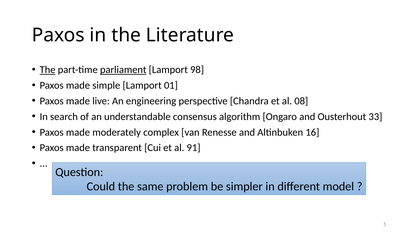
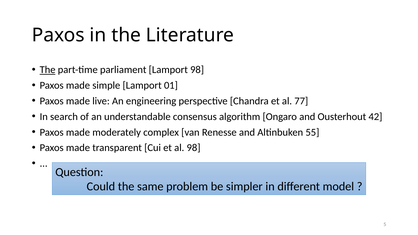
parliament underline: present -> none (123, 70)
08: 08 -> 77 (301, 101)
33: 33 -> 42 (375, 117)
16: 16 -> 55 (312, 132)
al 91: 91 -> 98 (194, 148)
